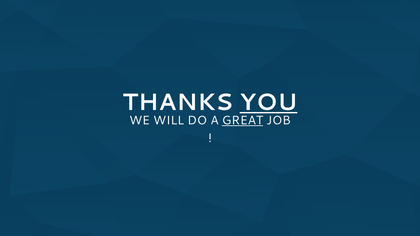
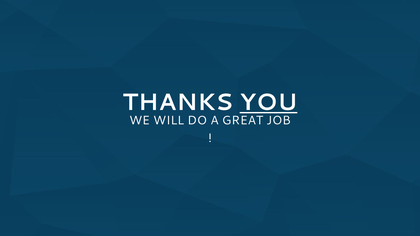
GREAT underline: present -> none (243, 121)
